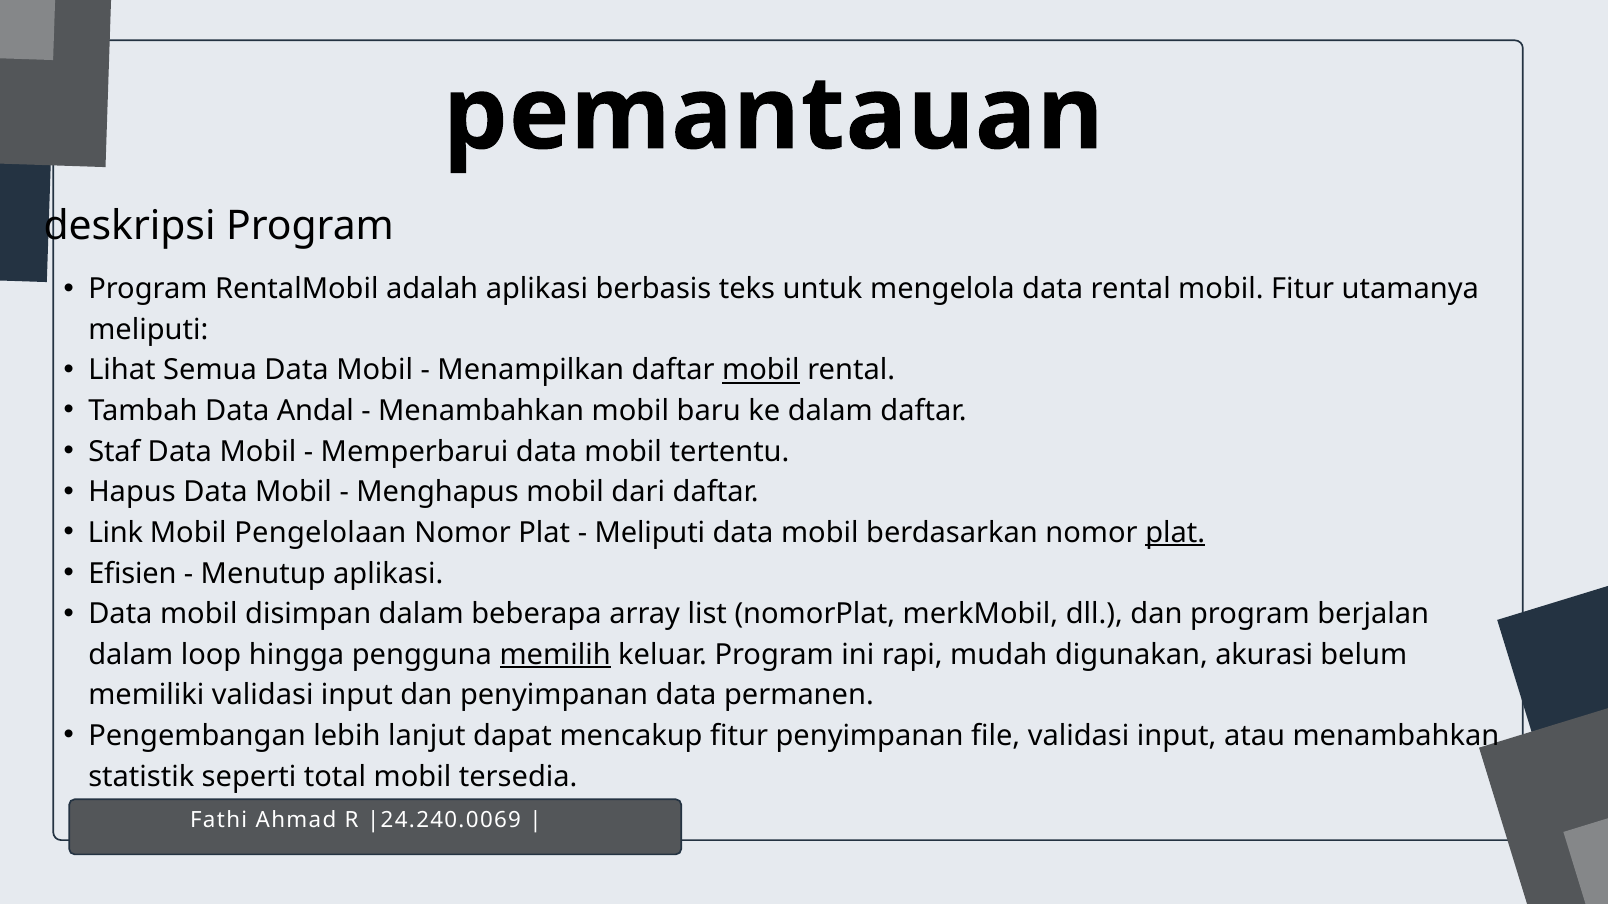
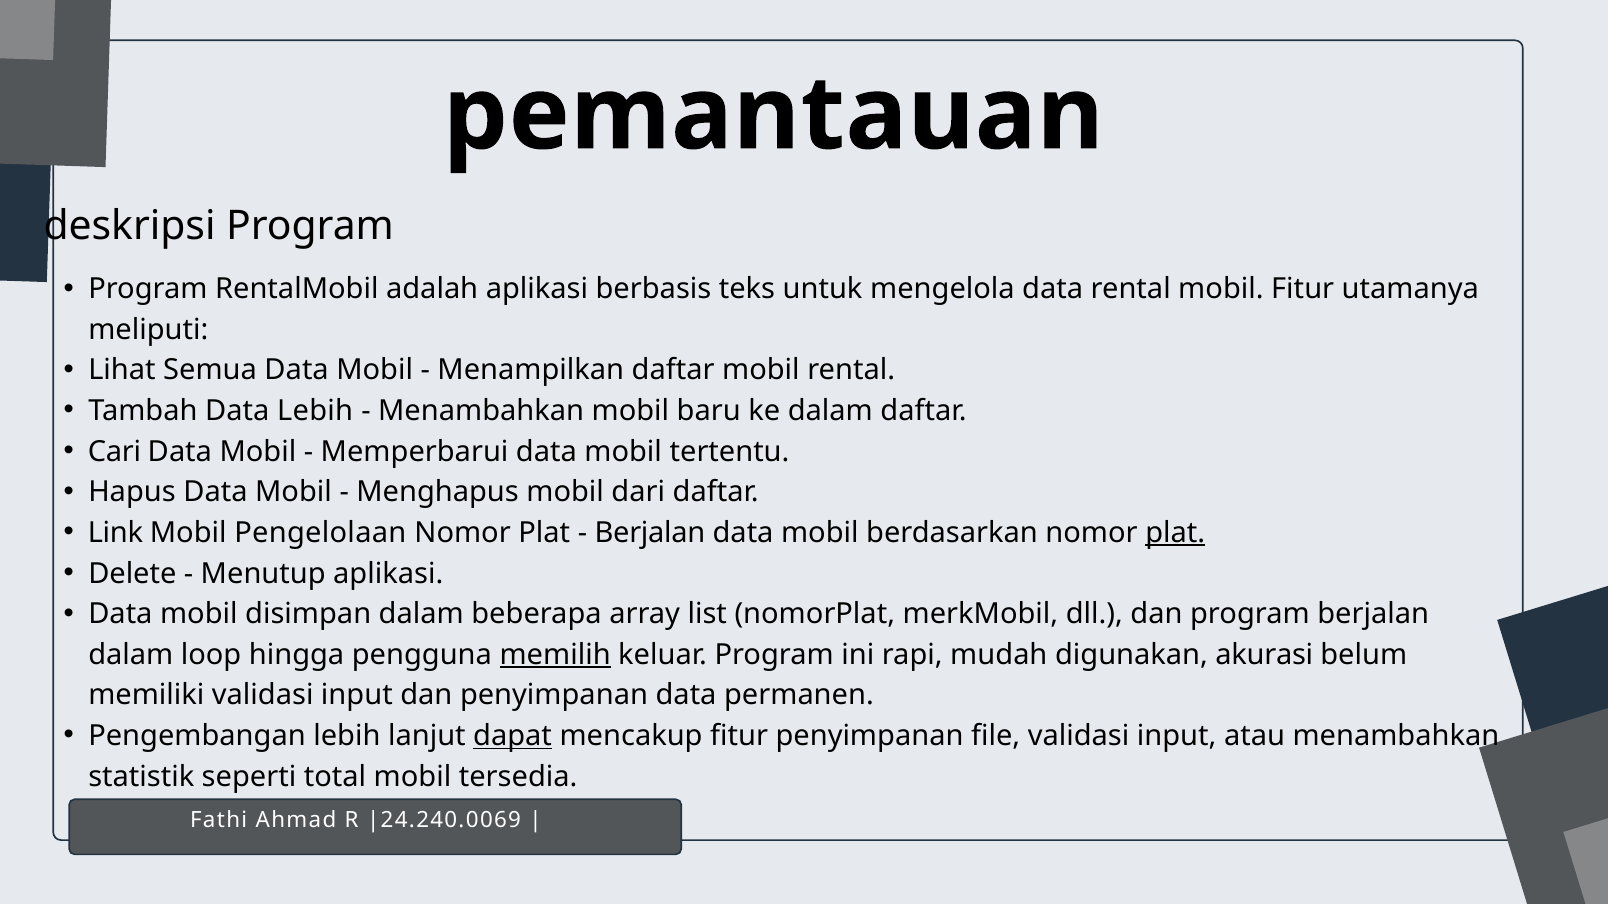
mobil underline: present -> none (761, 371)
Data Andal: Andal -> Lebih (315, 411)
Staf: Staf -> Cari (114, 452)
Meliputi: Meliputi -> Berjalan (650, 533)
Efisien: Efisien -> Delete (132, 574)
dapat underline: none -> present (513, 736)
